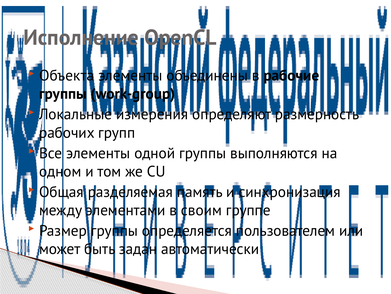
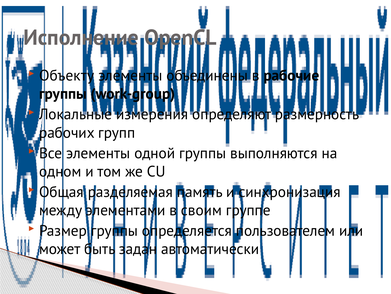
Объекта: Объекта -> Объекту (67, 75)
